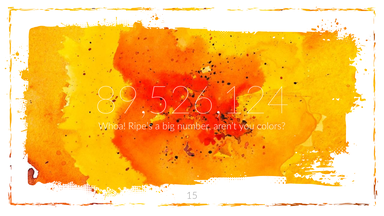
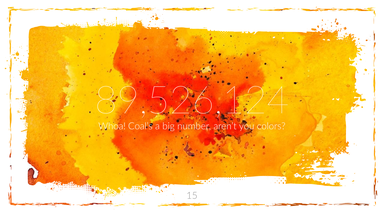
Ripe’s: Ripe’s -> Coal’s (140, 126)
